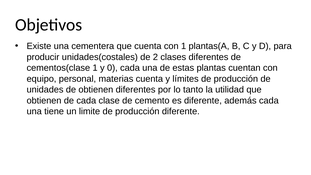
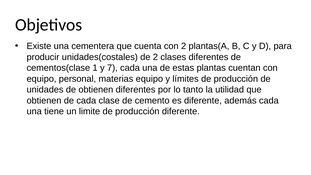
con 1: 1 -> 2 (184, 46)
0: 0 -> 7 (112, 68)
materias cuenta: cuenta -> equipo (149, 79)
